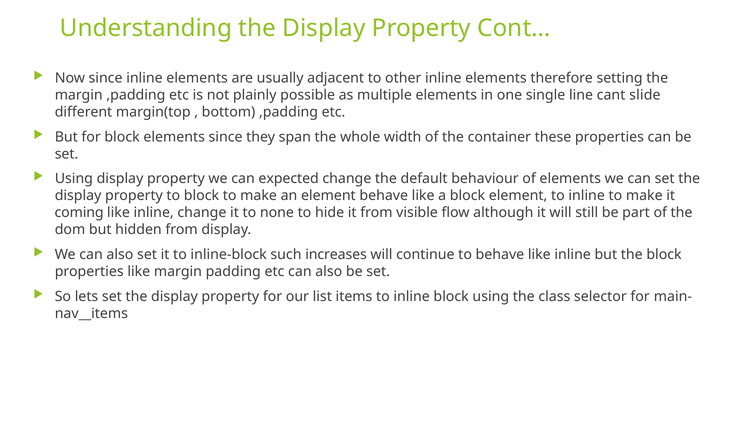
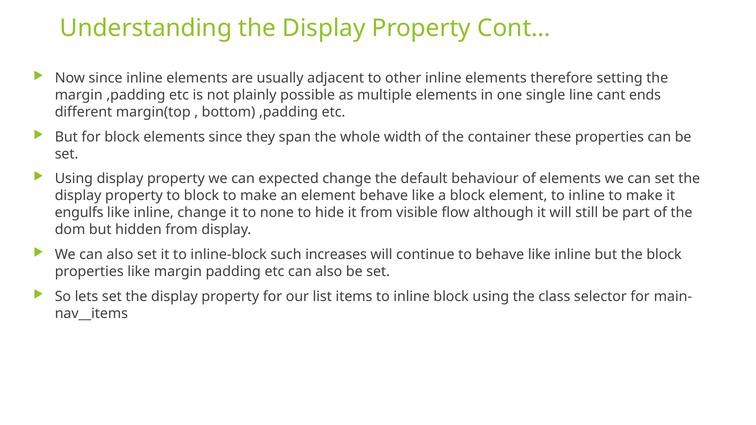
slide: slide -> ends (645, 95)
coming: coming -> engulfs (79, 213)
